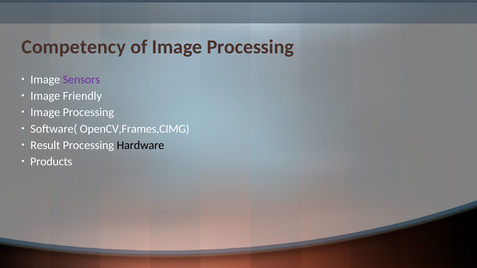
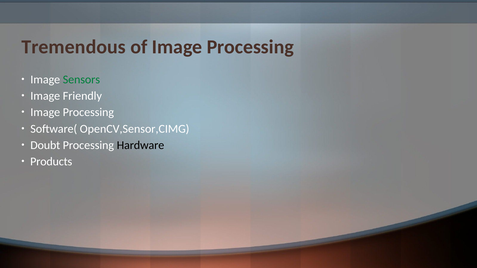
Competency: Competency -> Tremendous (74, 47)
Sensors colour: purple -> green (81, 80)
OpenCV,Frames,CIMG: OpenCV,Frames,CIMG -> OpenCV,Sensor,CIMG (135, 129)
Result: Result -> Doubt (45, 145)
